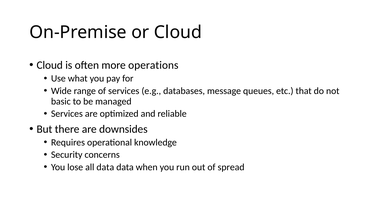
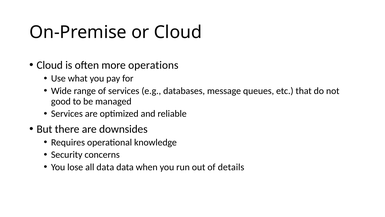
basic: basic -> good (61, 101)
spread: spread -> details (231, 167)
